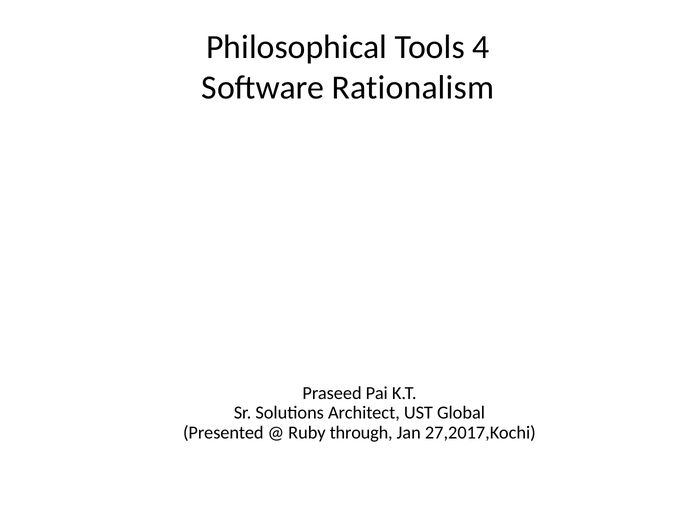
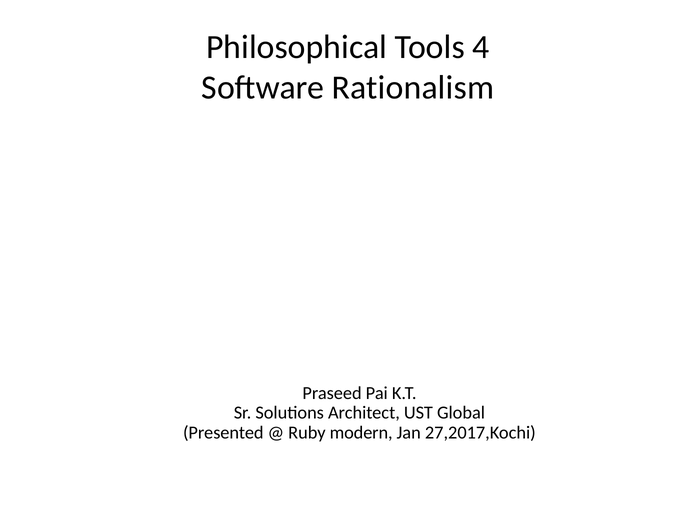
through: through -> modern (361, 433)
